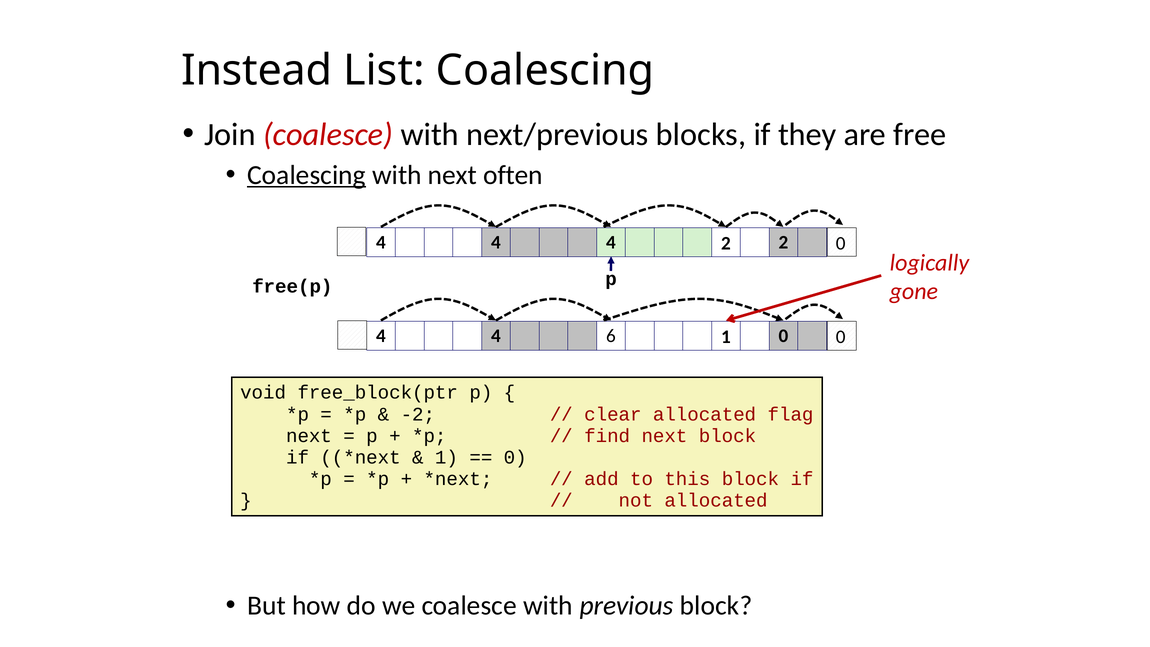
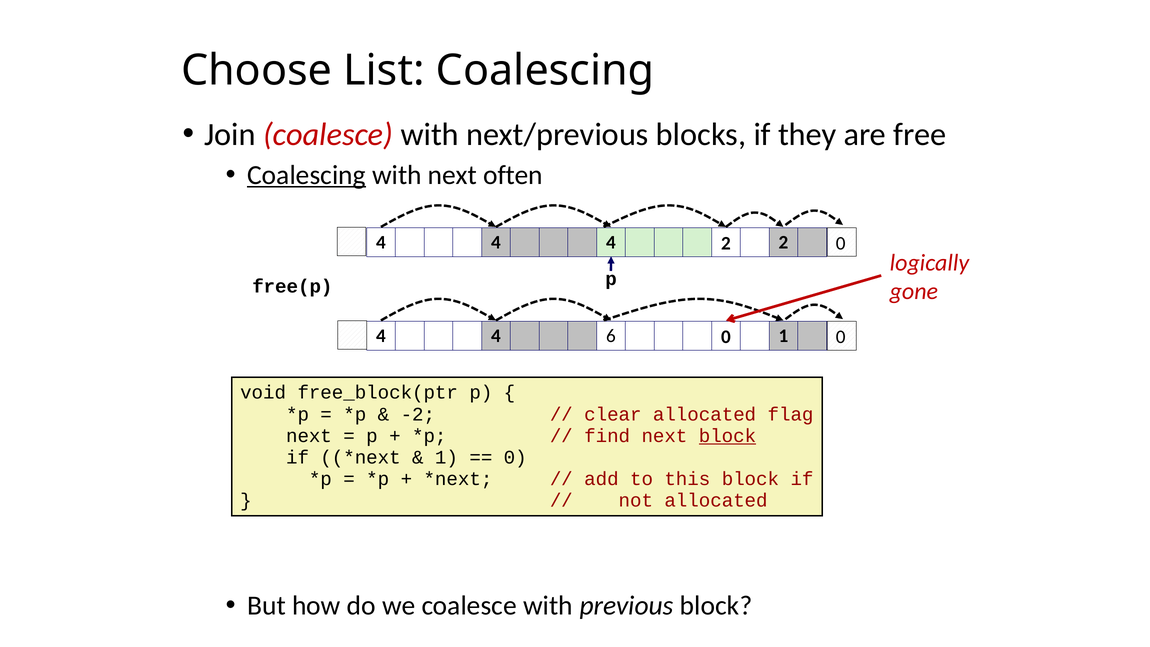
Instead: Instead -> Choose (257, 70)
6 1: 1 -> 0 (726, 337)
4 0: 0 -> 1 (783, 336)
block underline: none -> present (727, 436)
